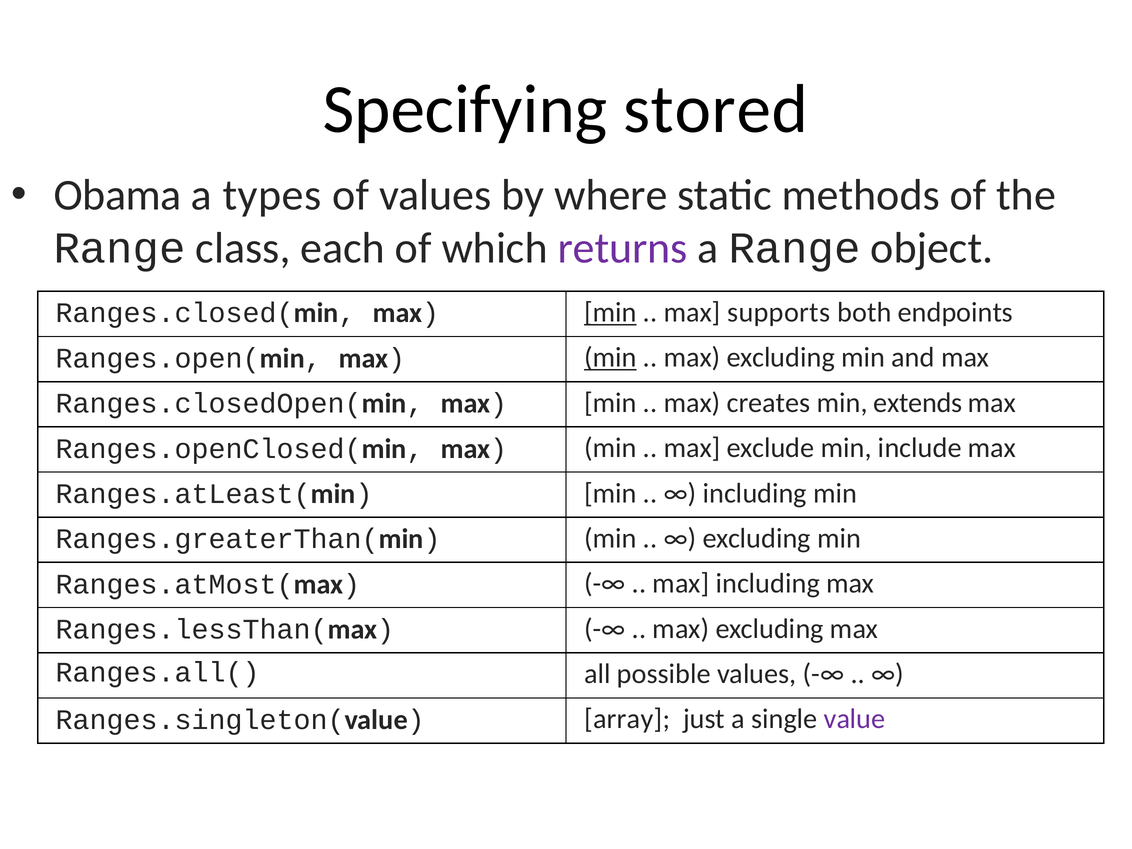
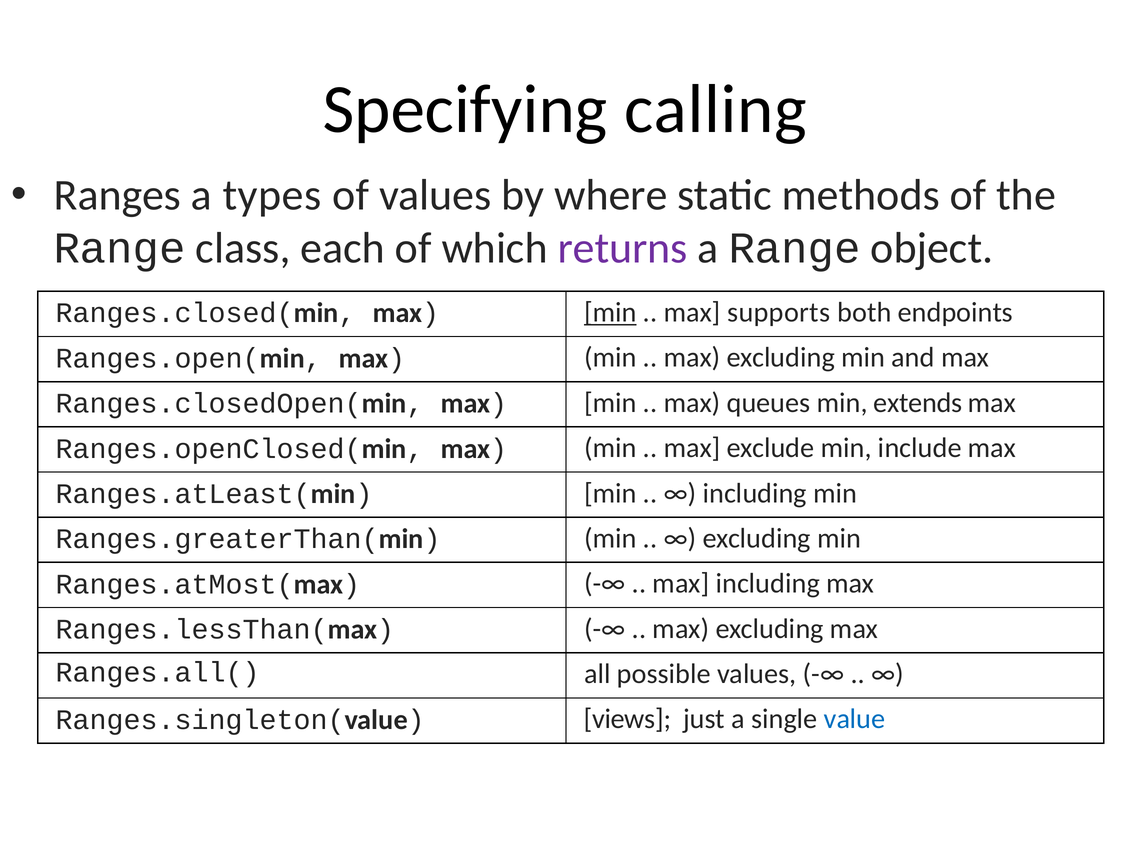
stored: stored -> calling (715, 110)
Obama: Obama -> Ranges (117, 195)
min underline: present -> none (610, 358)
creates: creates -> queues (769, 403)
array: array -> views (627, 719)
value colour: purple -> blue (854, 719)
